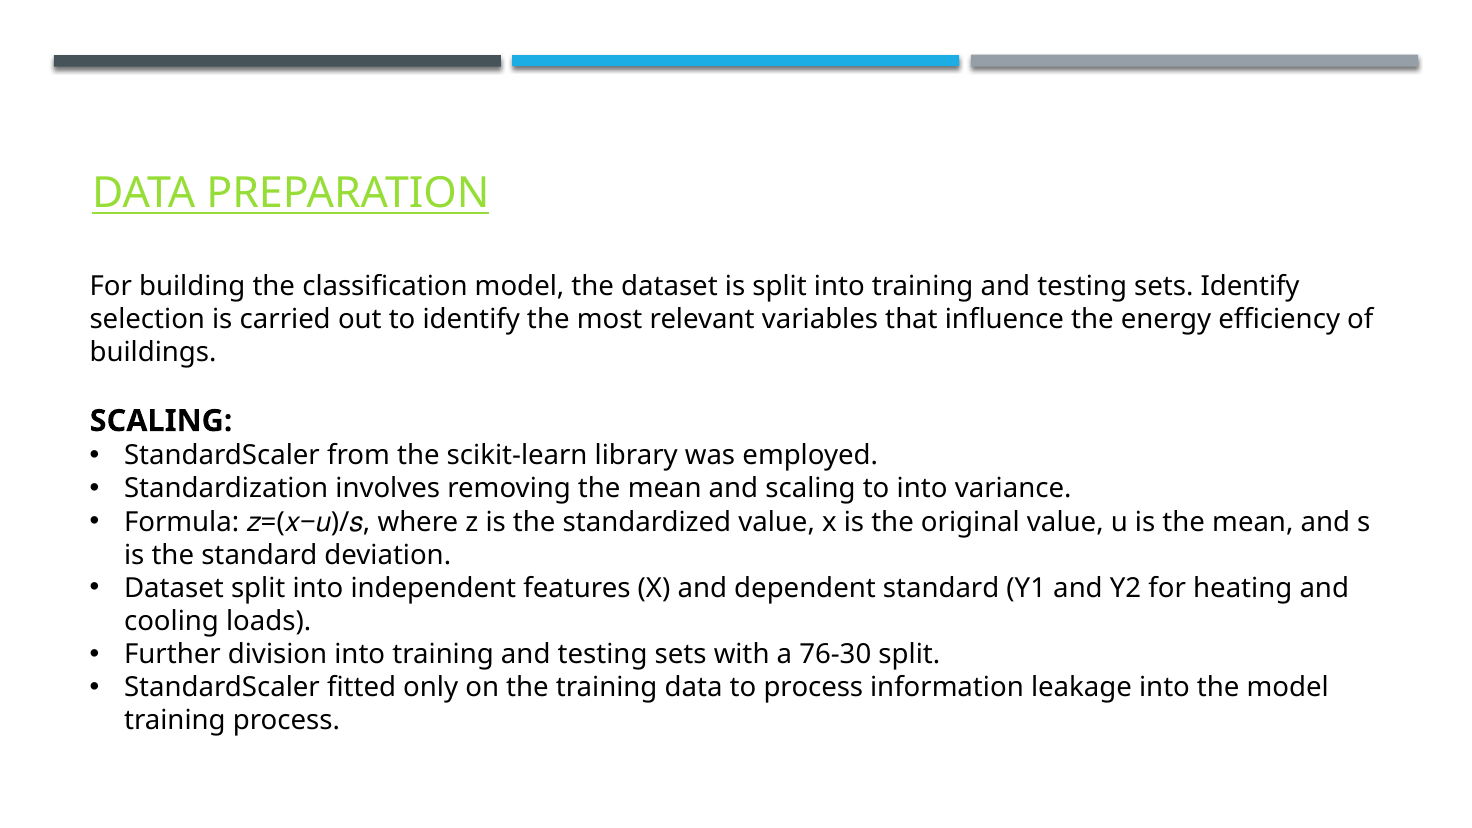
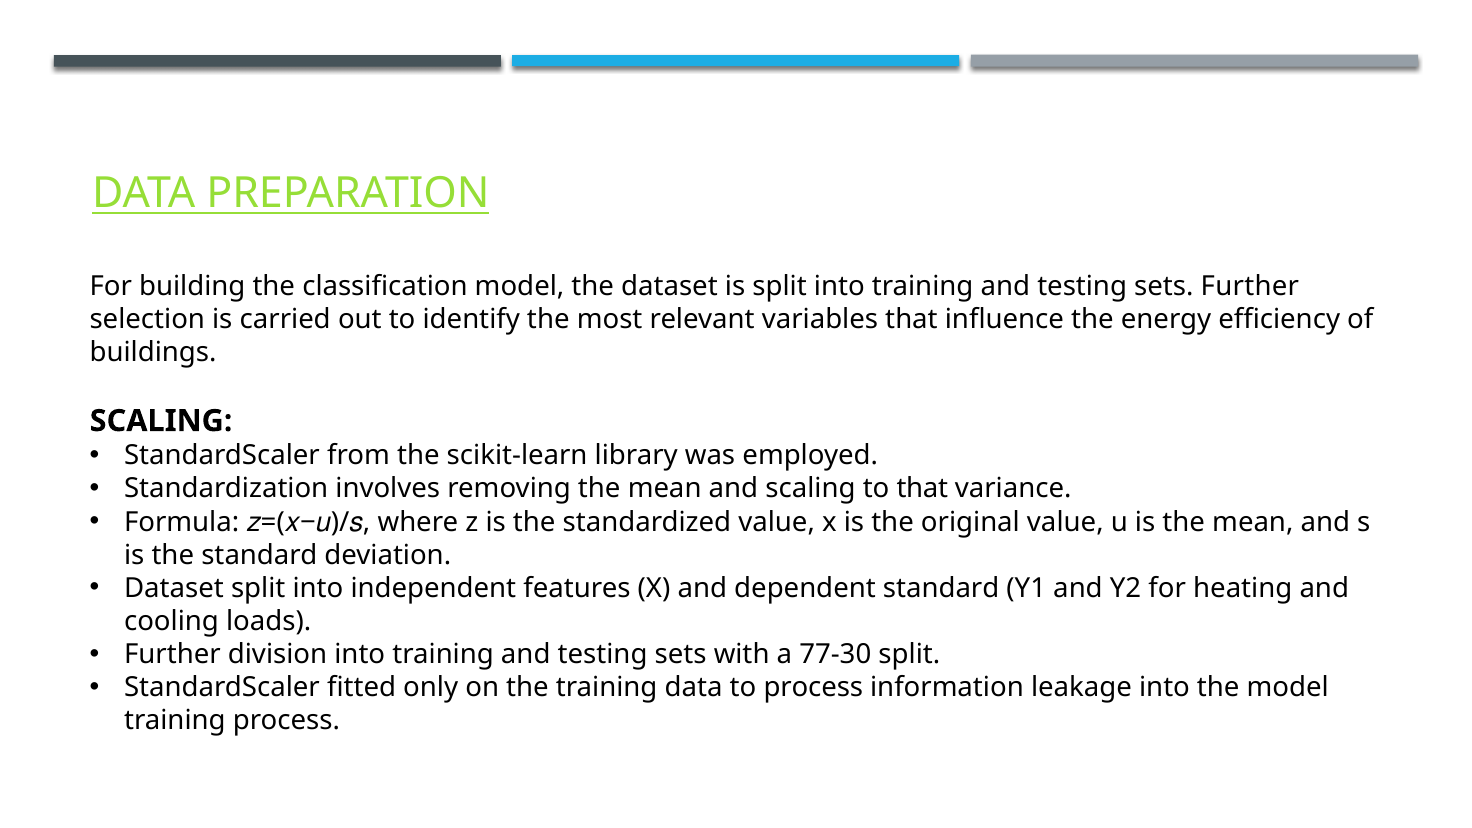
sets Identify: Identify -> Further (1250, 286)
to into: into -> that (922, 489)
76-30: 76-30 -> 77-30 (835, 654)
